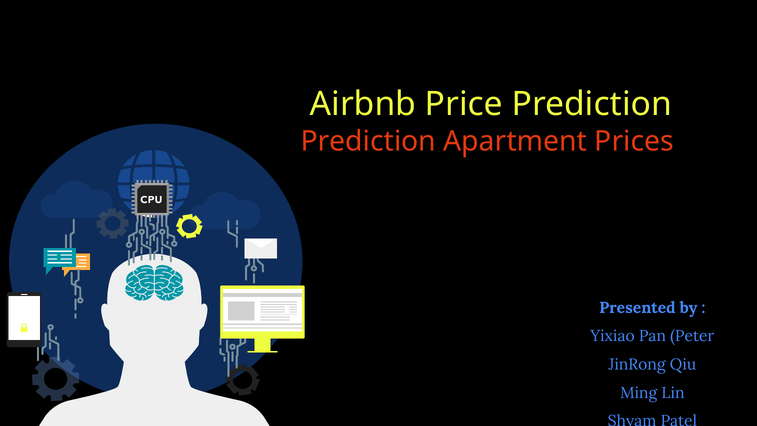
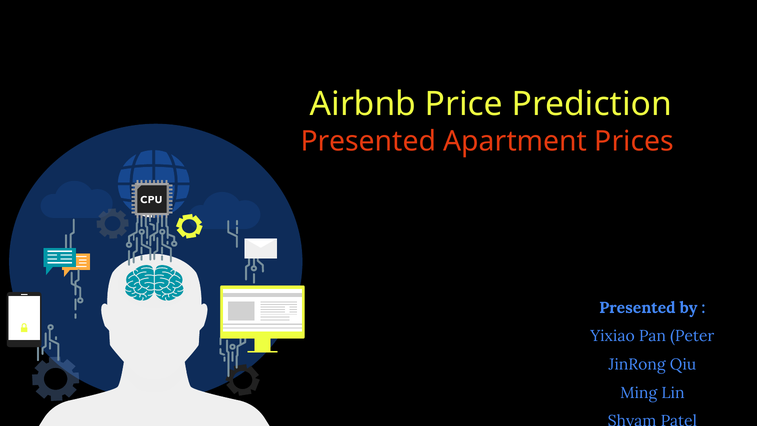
Prediction: Prediction -> Presented (368, 141)
